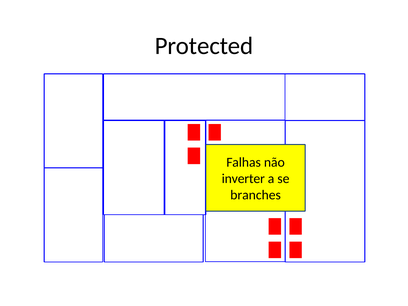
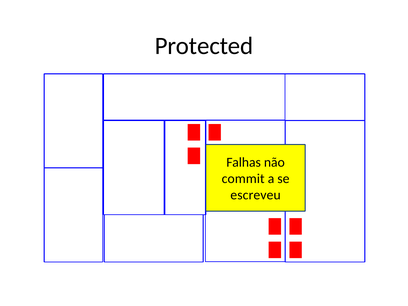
inverter: inverter -> commit (243, 179)
branches: branches -> escreveu (256, 195)
